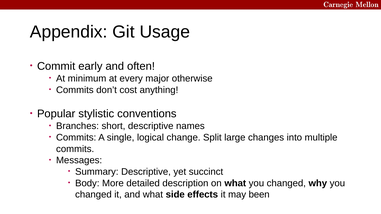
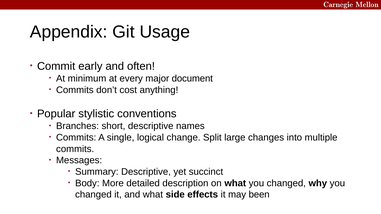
otherwise: otherwise -> document (192, 79)
